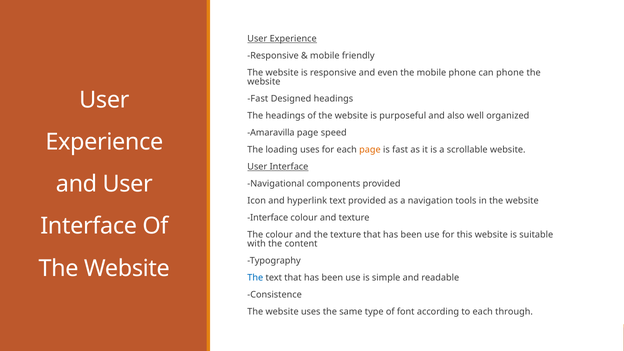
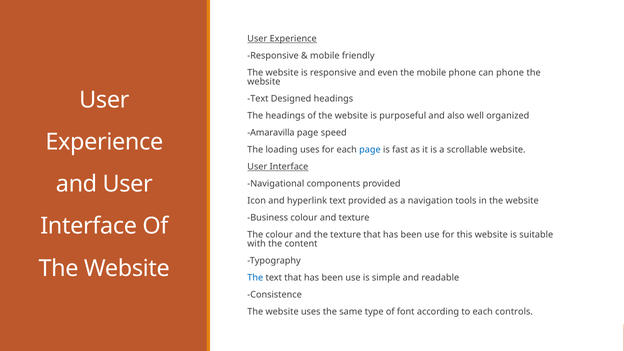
Fast: Fast -> Text (258, 99)
page colour: orange -> blue (370, 150)
Interface: Interface -> Business (268, 218)
through: through -> controls (514, 312)
